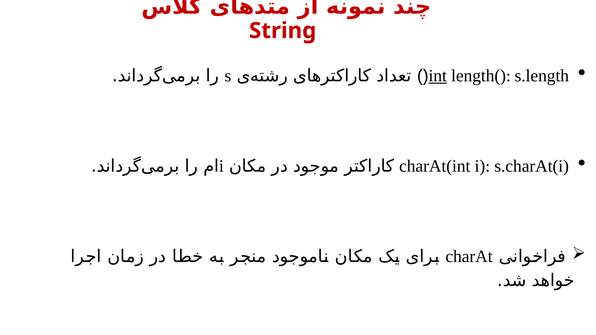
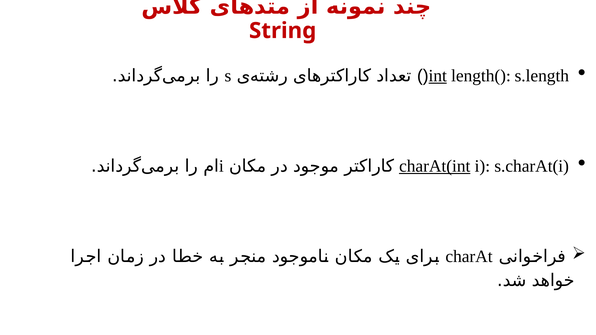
charAt(int underline: none -> present (435, 166)
